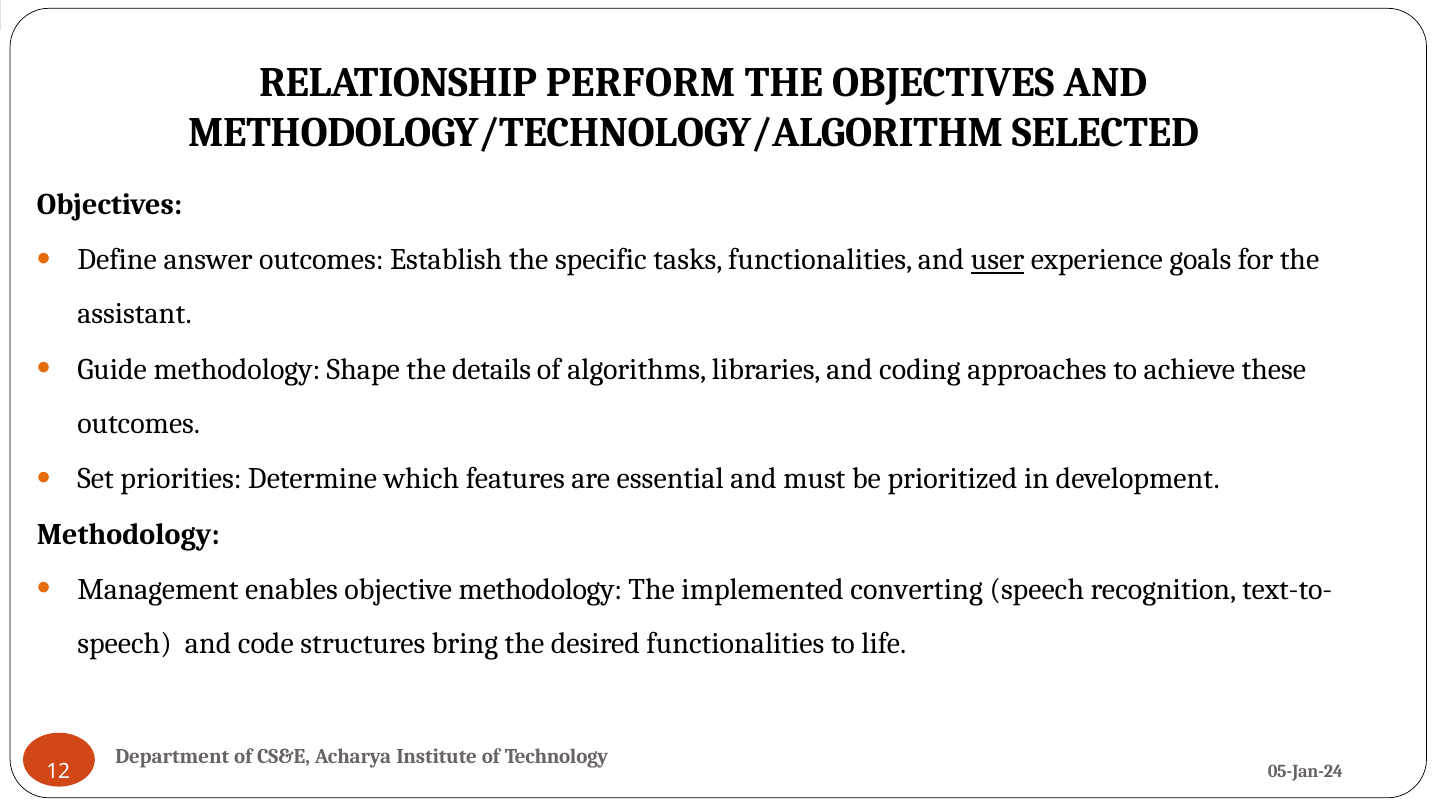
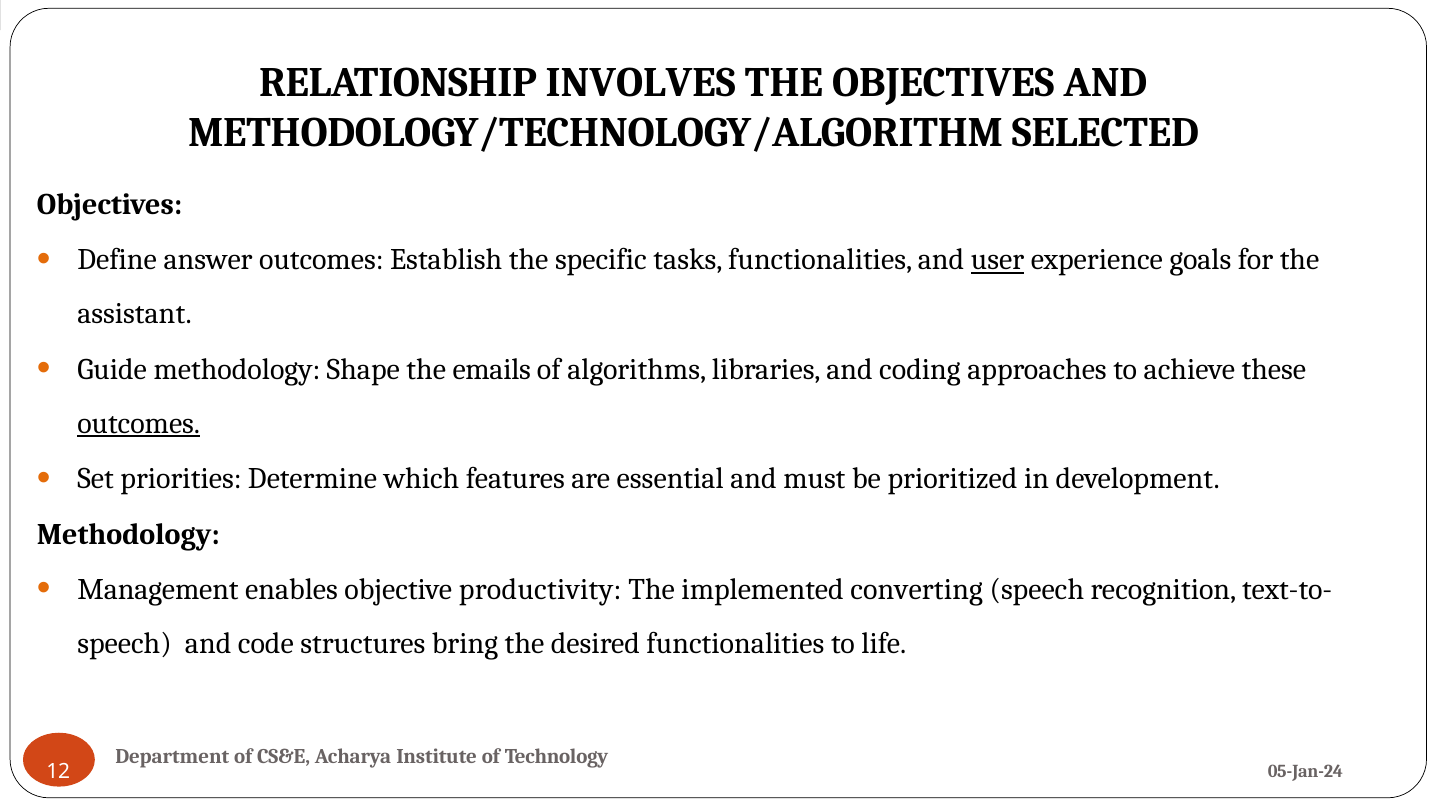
PERFORM: PERFORM -> INVOLVES (641, 83)
details: details -> emails (492, 369)
outcomes underline: none -> present (139, 423)
objective methodology: methodology -> productivity (540, 589)
